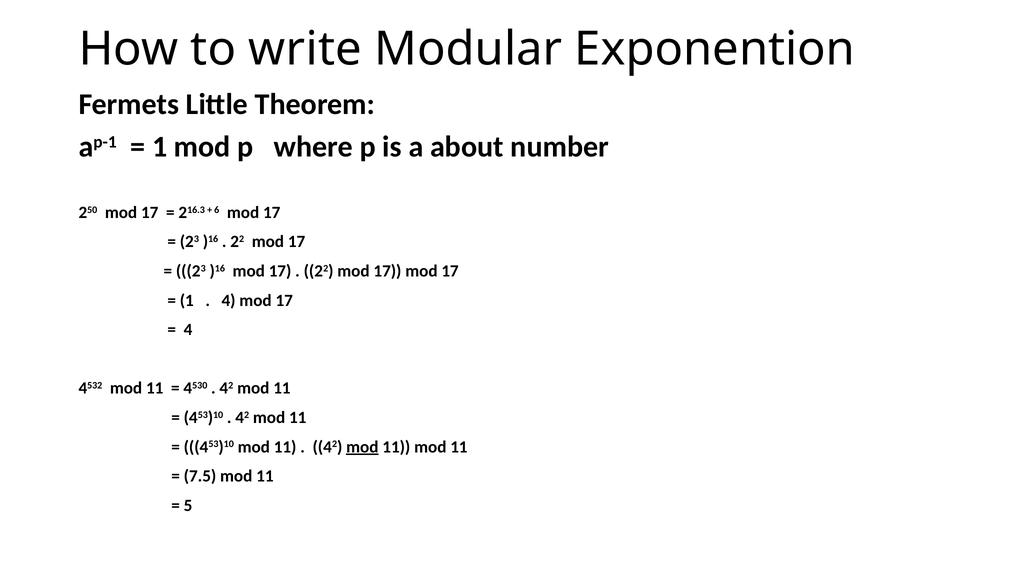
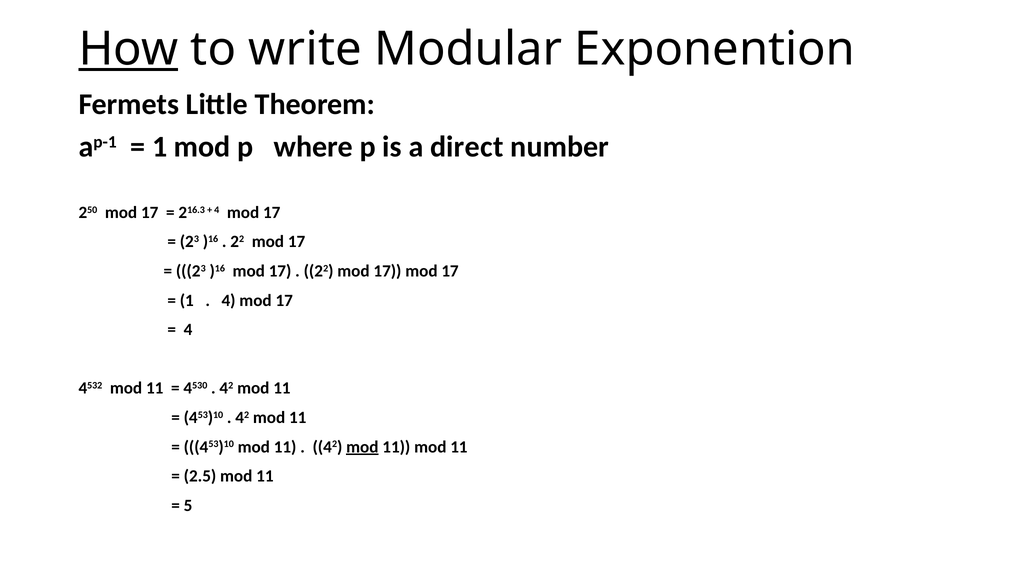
How underline: none -> present (129, 49)
about: about -> direct (467, 147)
6: 6 -> 4 (217, 210)
7.5: 7.5 -> 2.5 (200, 476)
